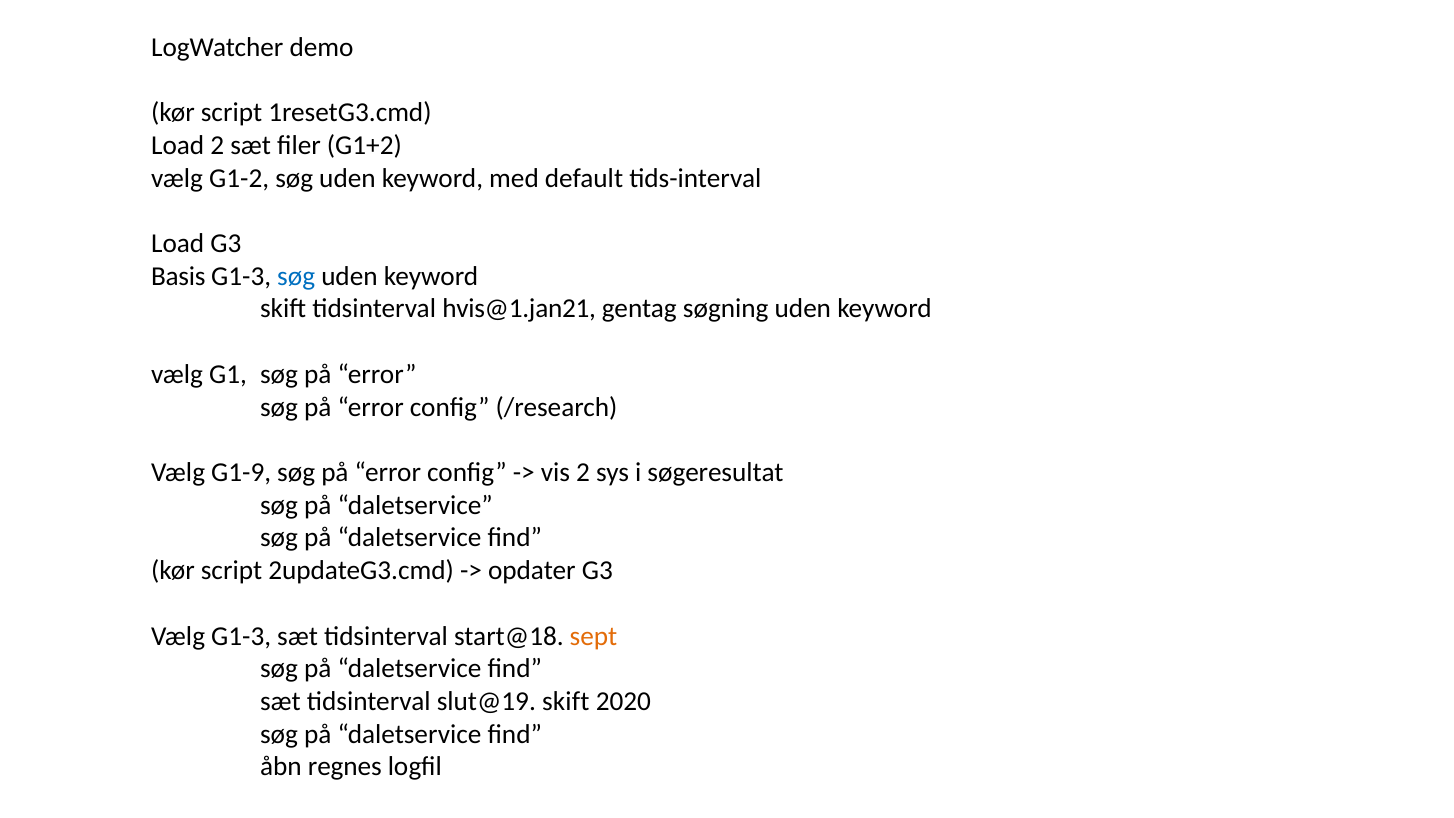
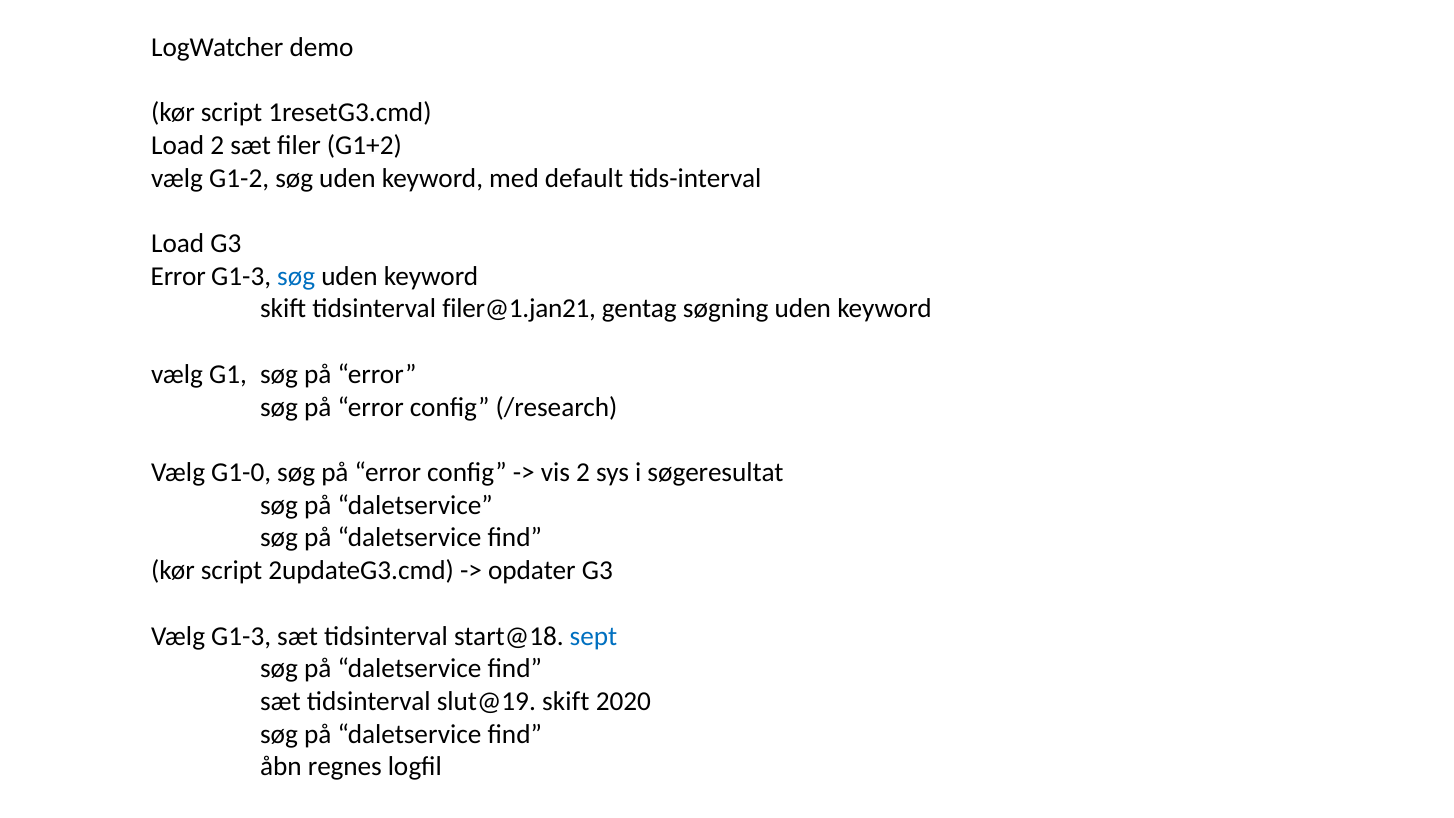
Basis: Basis -> Error (178, 276)
hvis@1.jan21: hvis@1.jan21 -> filer@1.jan21 (519, 309)
G1-9: G1-9 -> G1-0 (241, 472)
sept colour: orange -> blue (594, 636)
